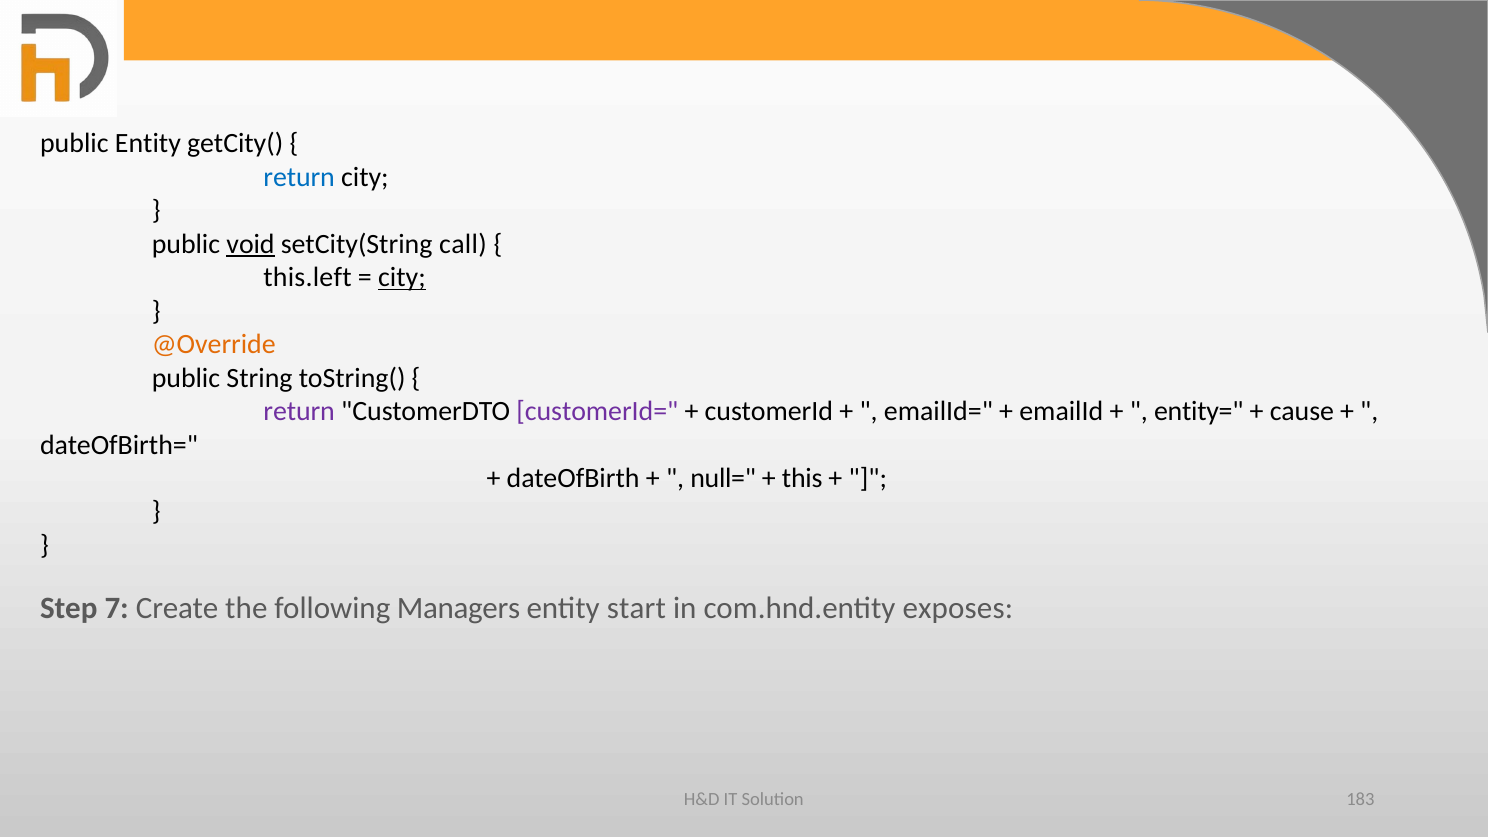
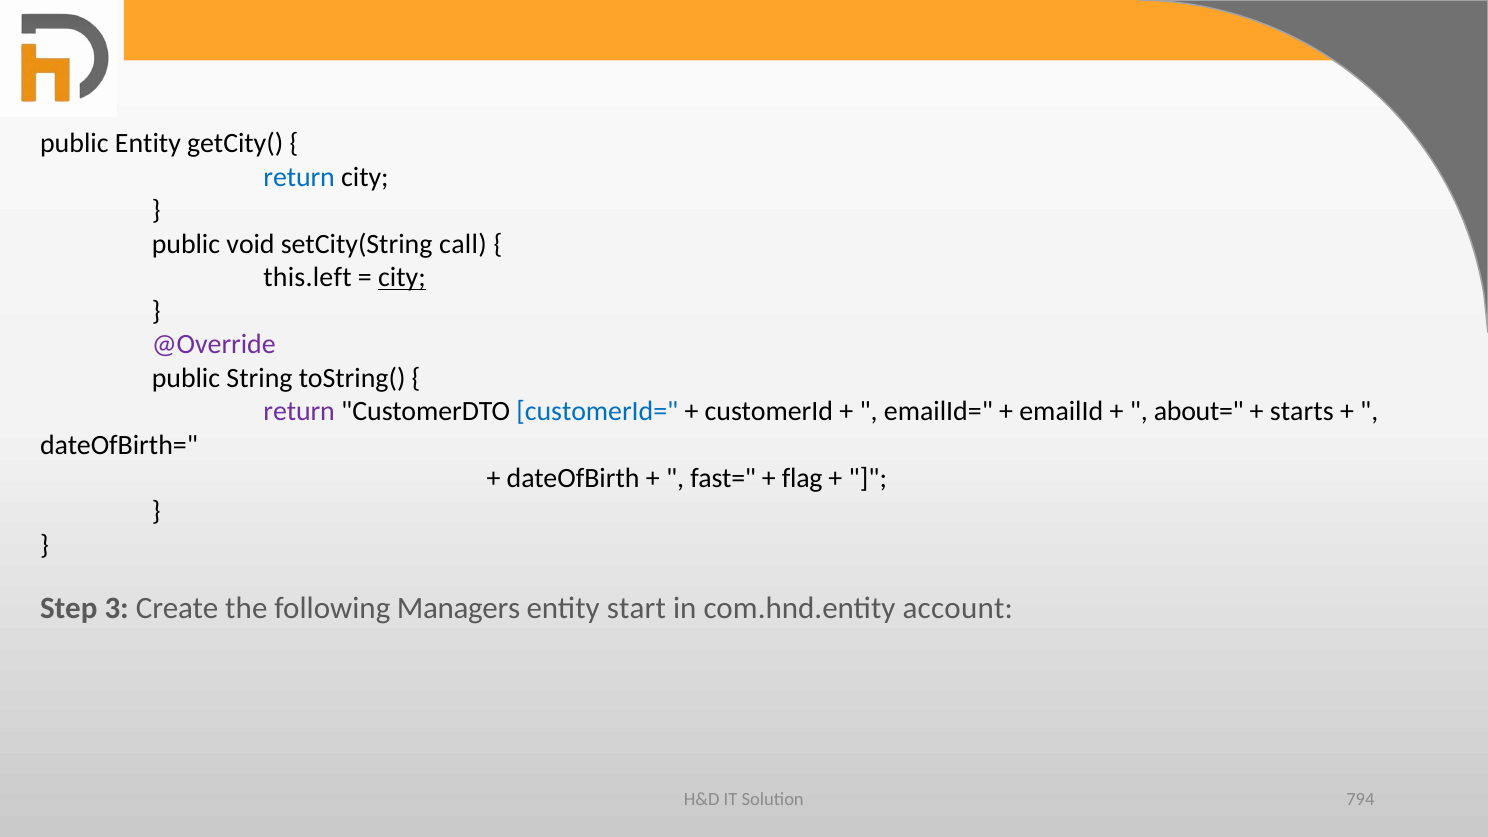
void underline: present -> none (251, 244)
@Override colour: orange -> purple (214, 344)
customerId= colour: purple -> blue (597, 411)
entity=: entity= -> about= (1199, 411)
cause: cause -> starts (1302, 411)
null=: null= -> fast= (723, 478)
this: this -> flag (802, 478)
7: 7 -> 3 (117, 608)
exposes: exposes -> account (958, 608)
183: 183 -> 794 (1360, 799)
